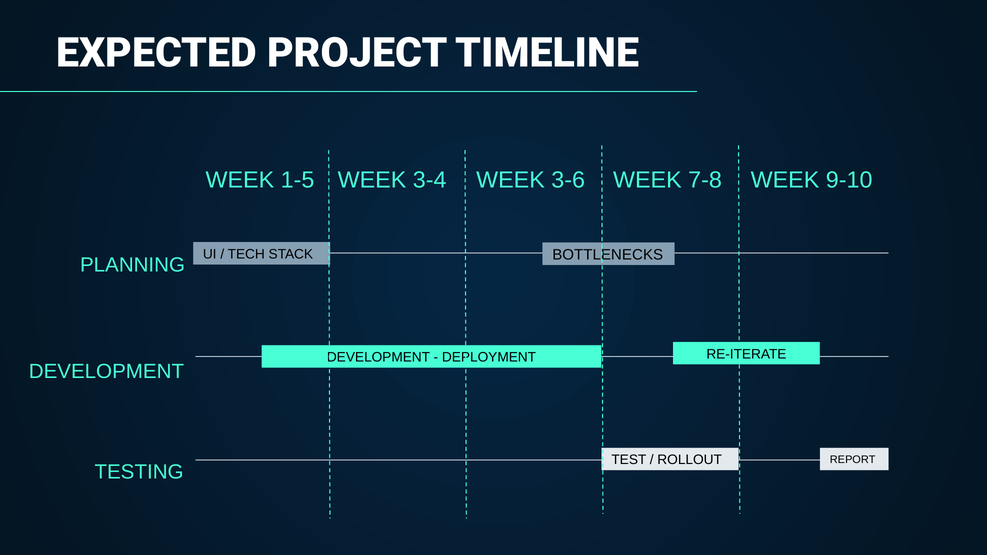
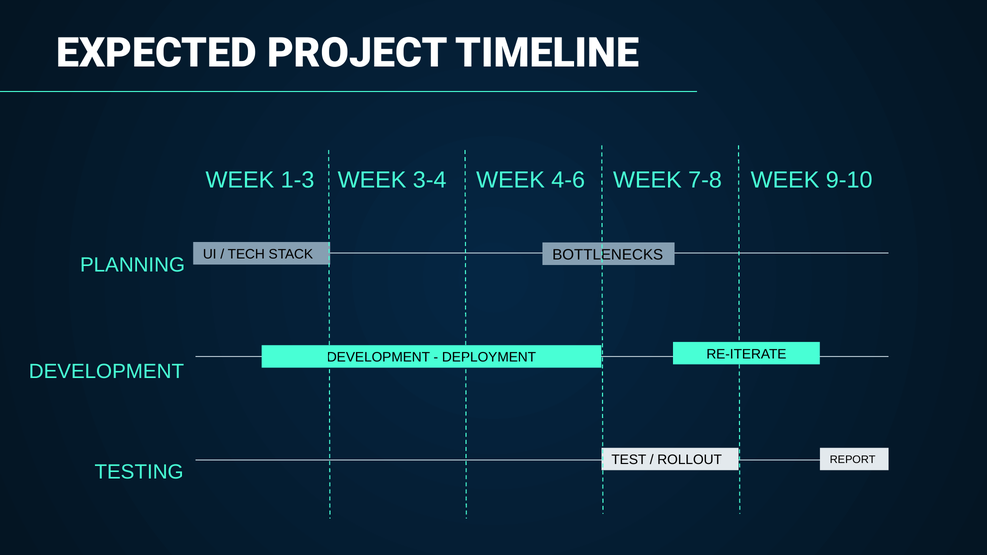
1-5: 1-5 -> 1-3 (298, 180)
3-6: 3-6 -> 4-6 (568, 180)
